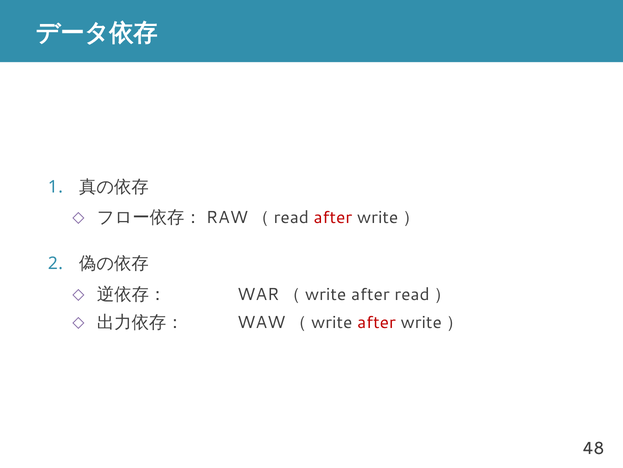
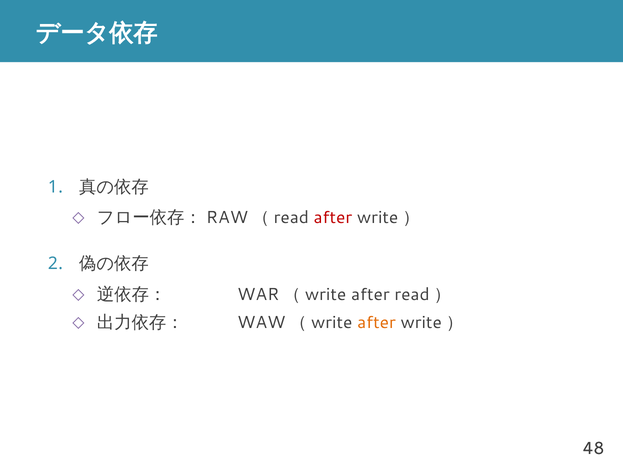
after colour: red -> orange (376, 322)
